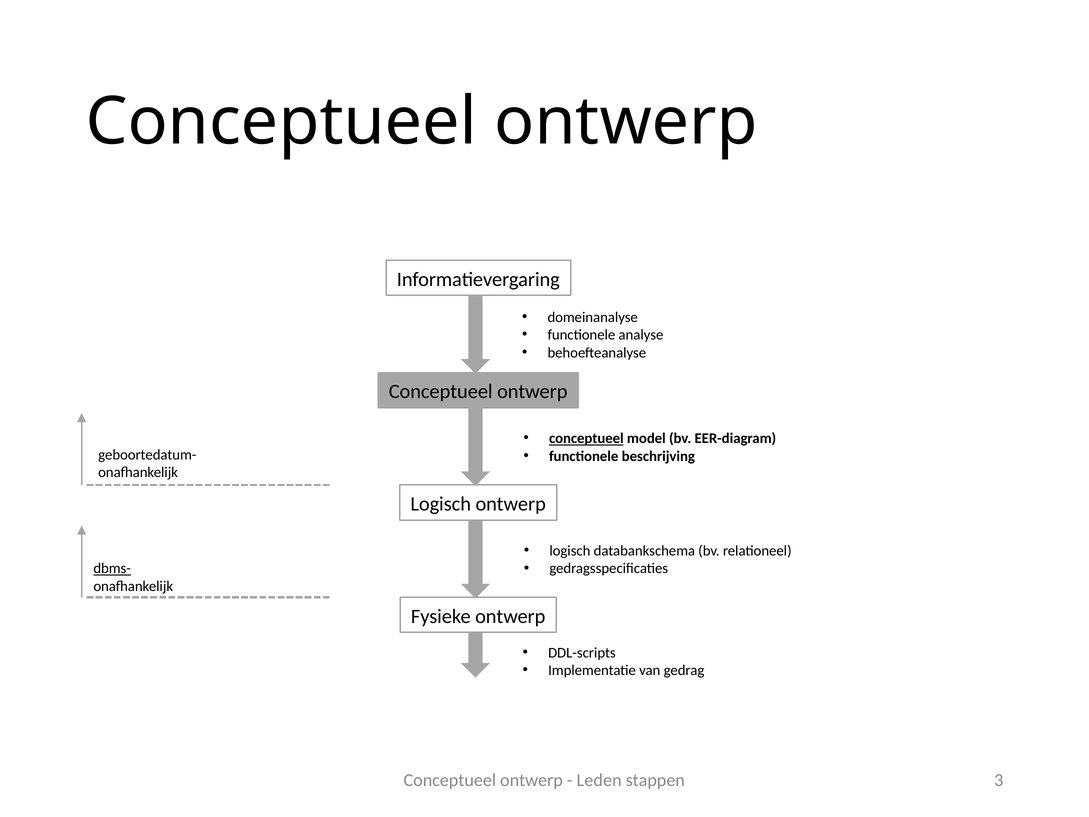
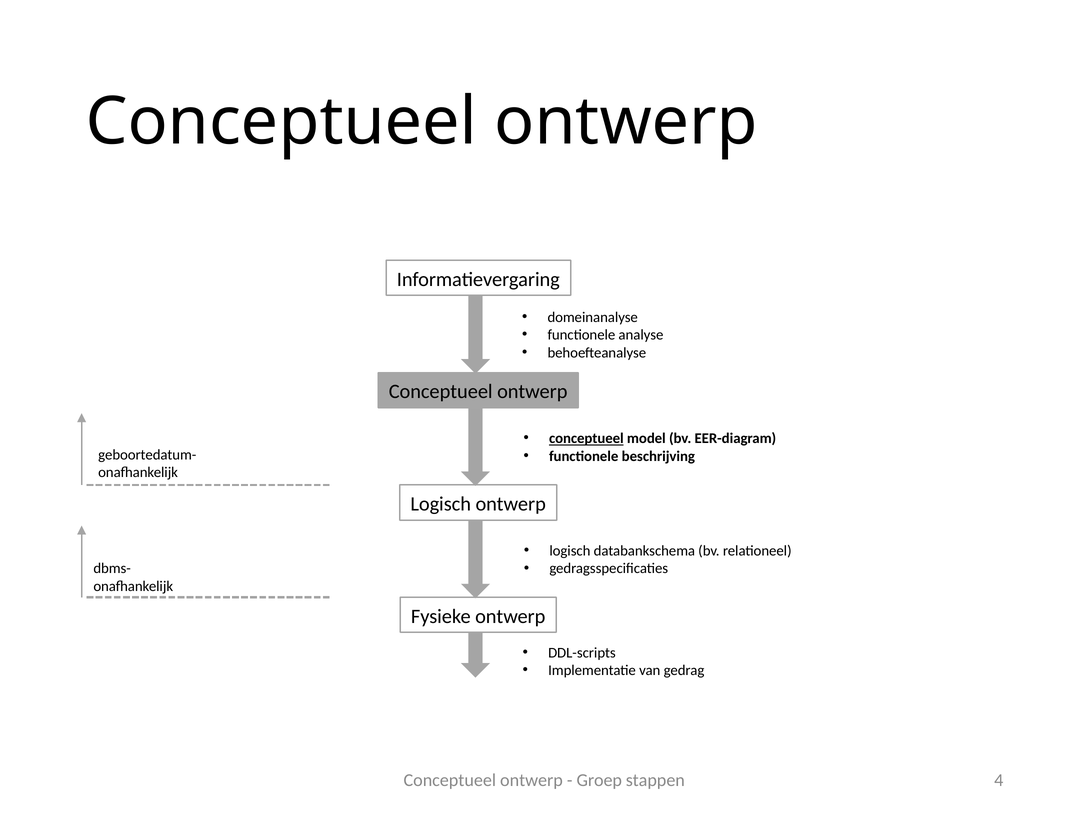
dbms- underline: present -> none (112, 568)
Leden: Leden -> Groep (599, 780)
3: 3 -> 4 (999, 780)
